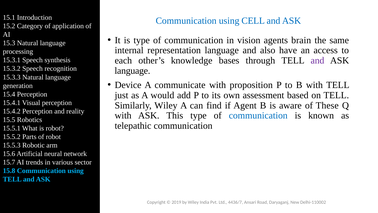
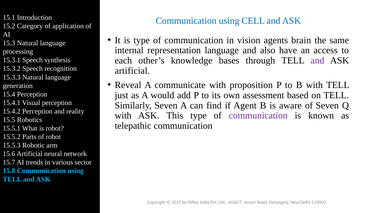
language: language -> artificial (132, 71)
Device: Device -> Reveal (128, 85)
Similarly Wiley: Wiley -> Seven (166, 105)
of These: These -> Seven (327, 105)
communication colour: blue -> purple (258, 115)
